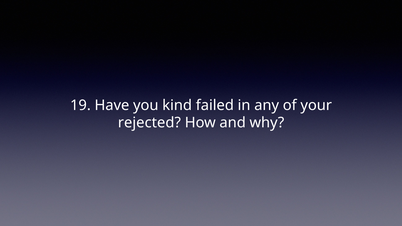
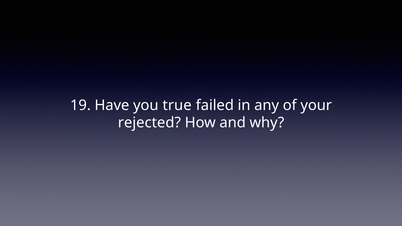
kind: kind -> true (177, 105)
